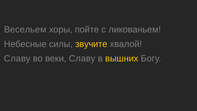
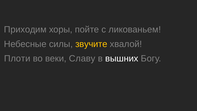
Весельем: Весельем -> Приходим (25, 29)
Славу: Славу -> Плоти (17, 58)
вышних colour: yellow -> white (122, 58)
